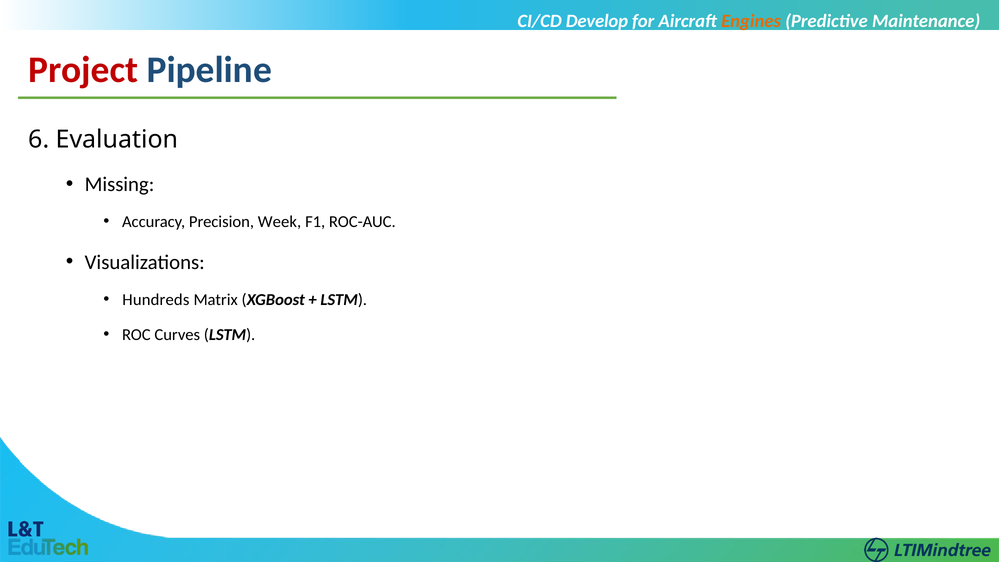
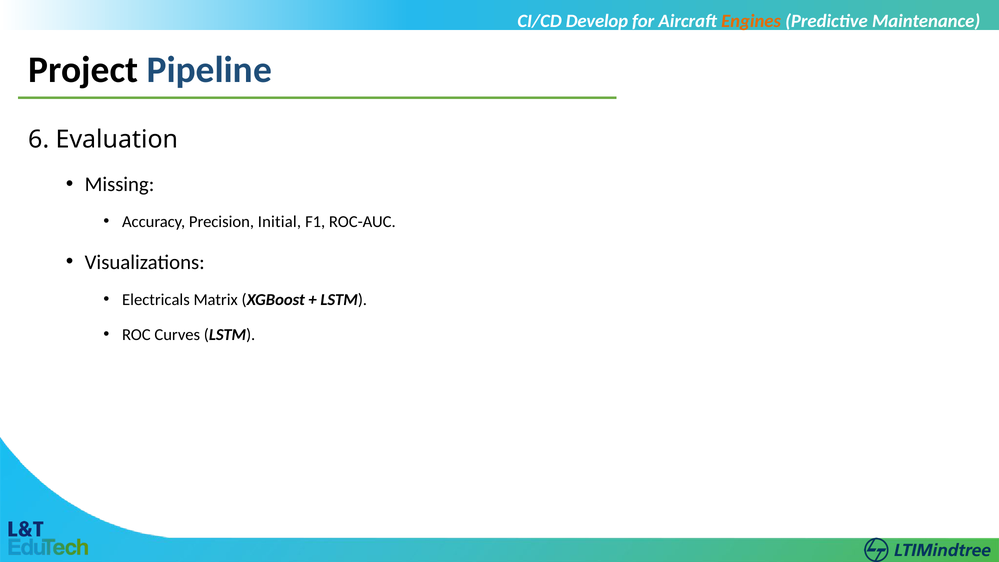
Project colour: red -> black (83, 70)
Week: Week -> Initial (279, 222)
Hundreds: Hundreds -> Electricals (156, 300)
